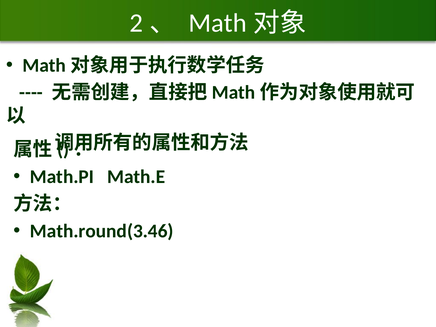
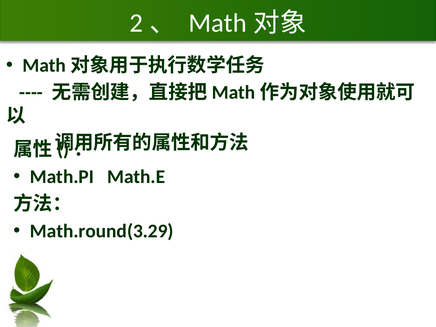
Math.round(3.46: Math.round(3.46 -> Math.round(3.29 (102, 231)
